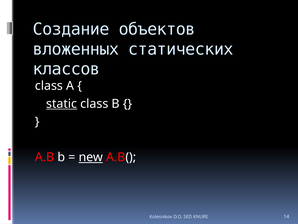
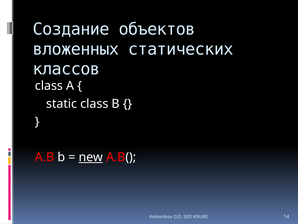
static underline: present -> none (62, 104)
